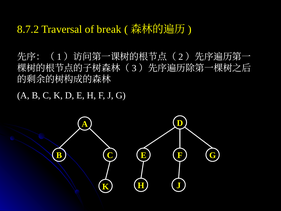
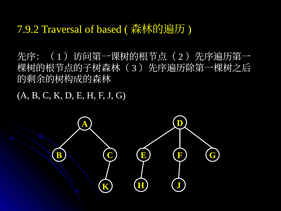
8.7.2: 8.7.2 -> 7.9.2 (28, 29)
break: break -> based (109, 29)
